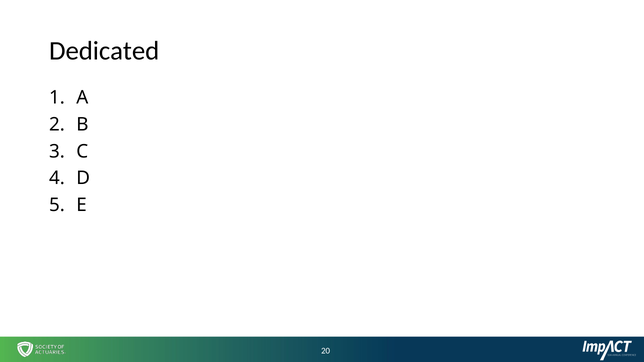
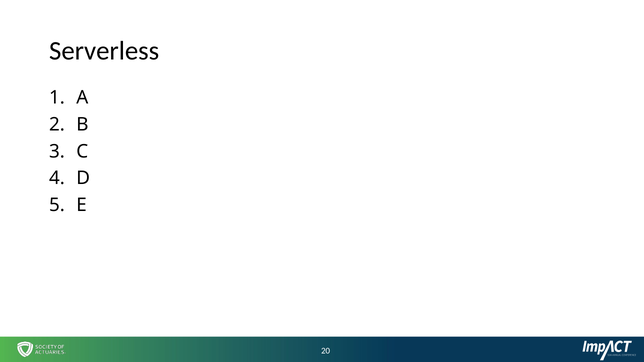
Dedicated: Dedicated -> Serverless (104, 51)
